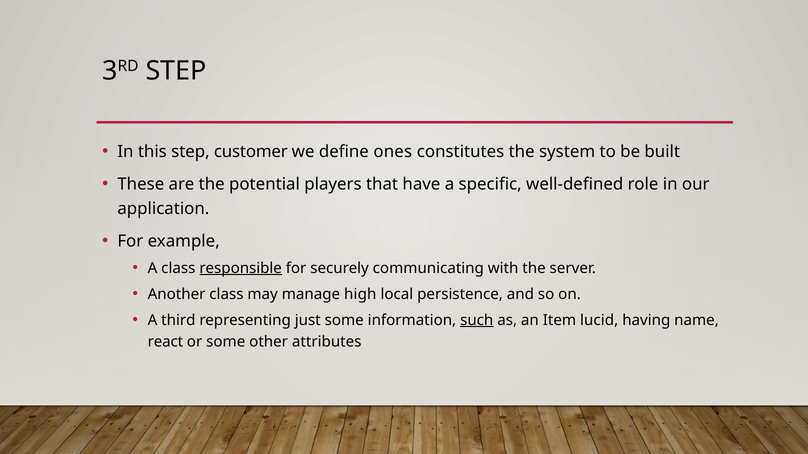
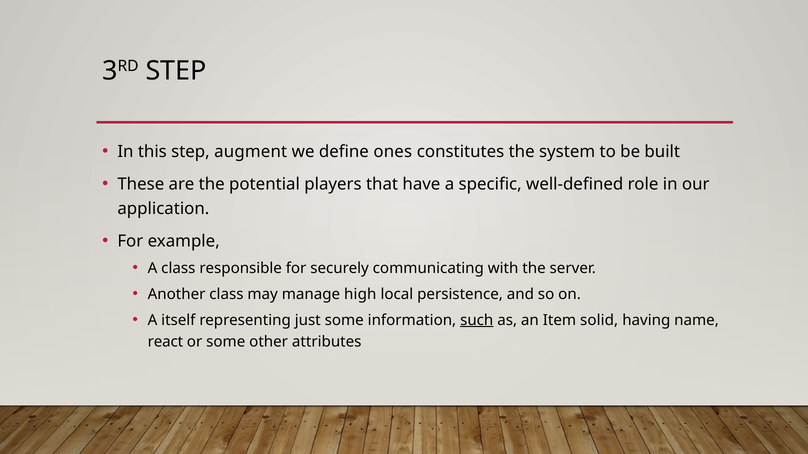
customer: customer -> augment (251, 152)
responsible underline: present -> none (241, 268)
third: third -> itself (178, 320)
lucid: lucid -> solid (599, 320)
